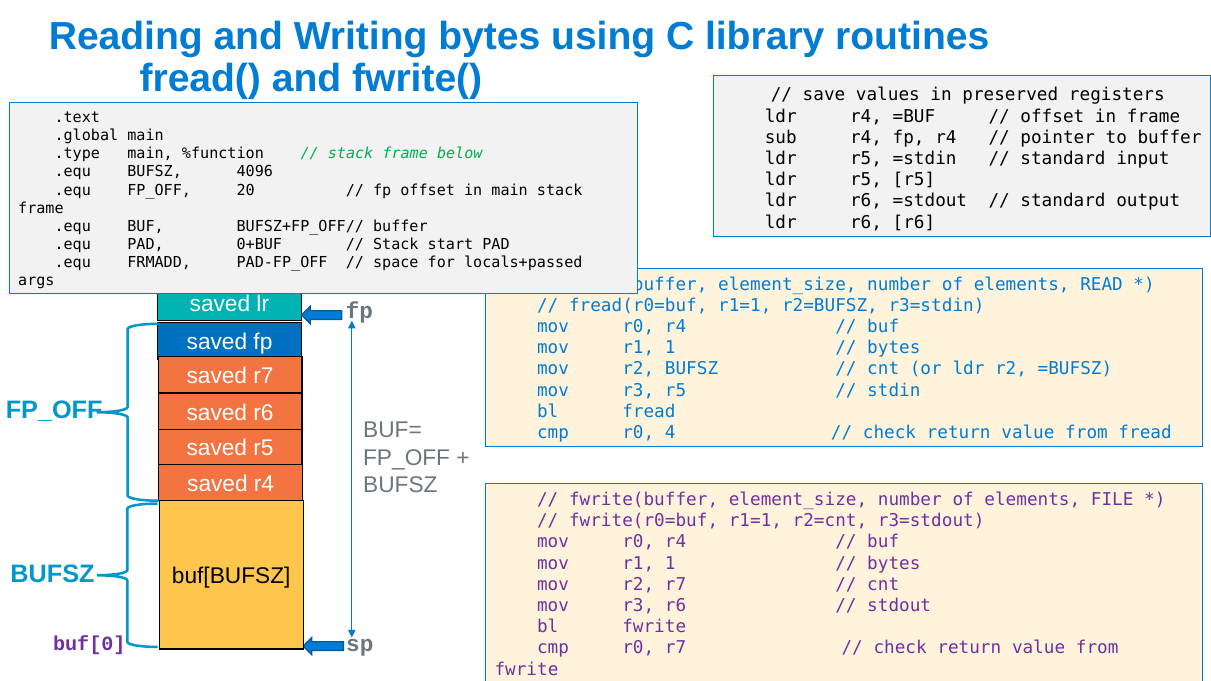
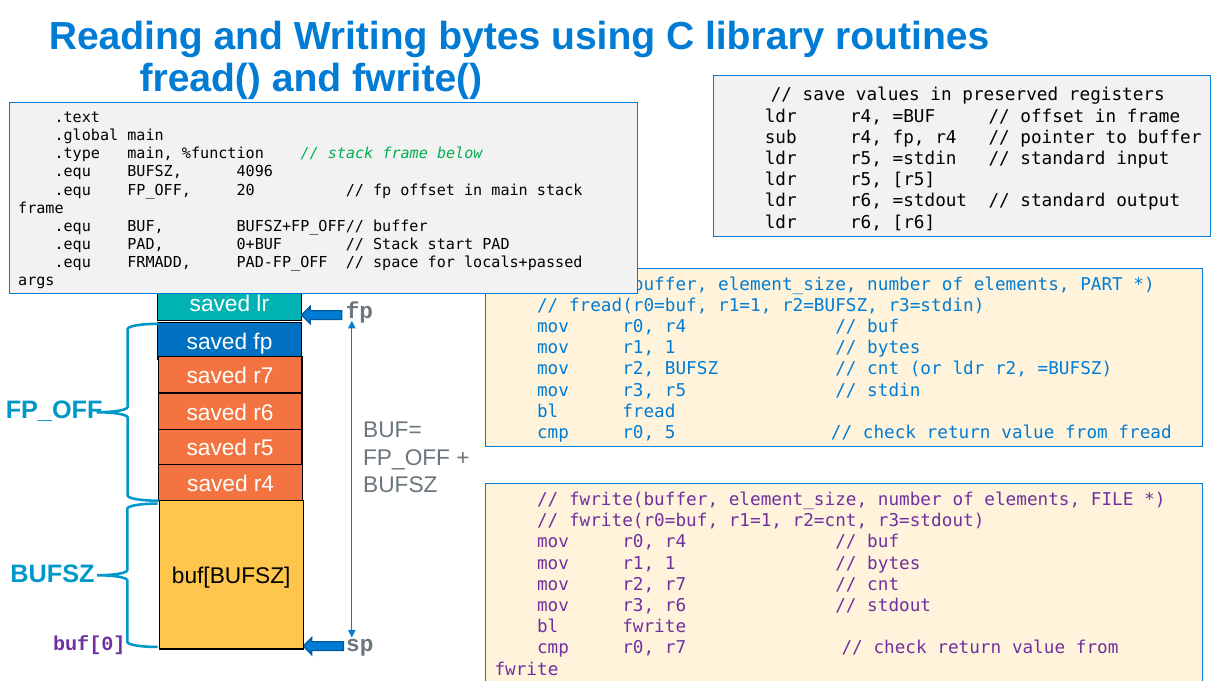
READ: READ -> PART (1102, 284)
4: 4 -> 5 (670, 433)
